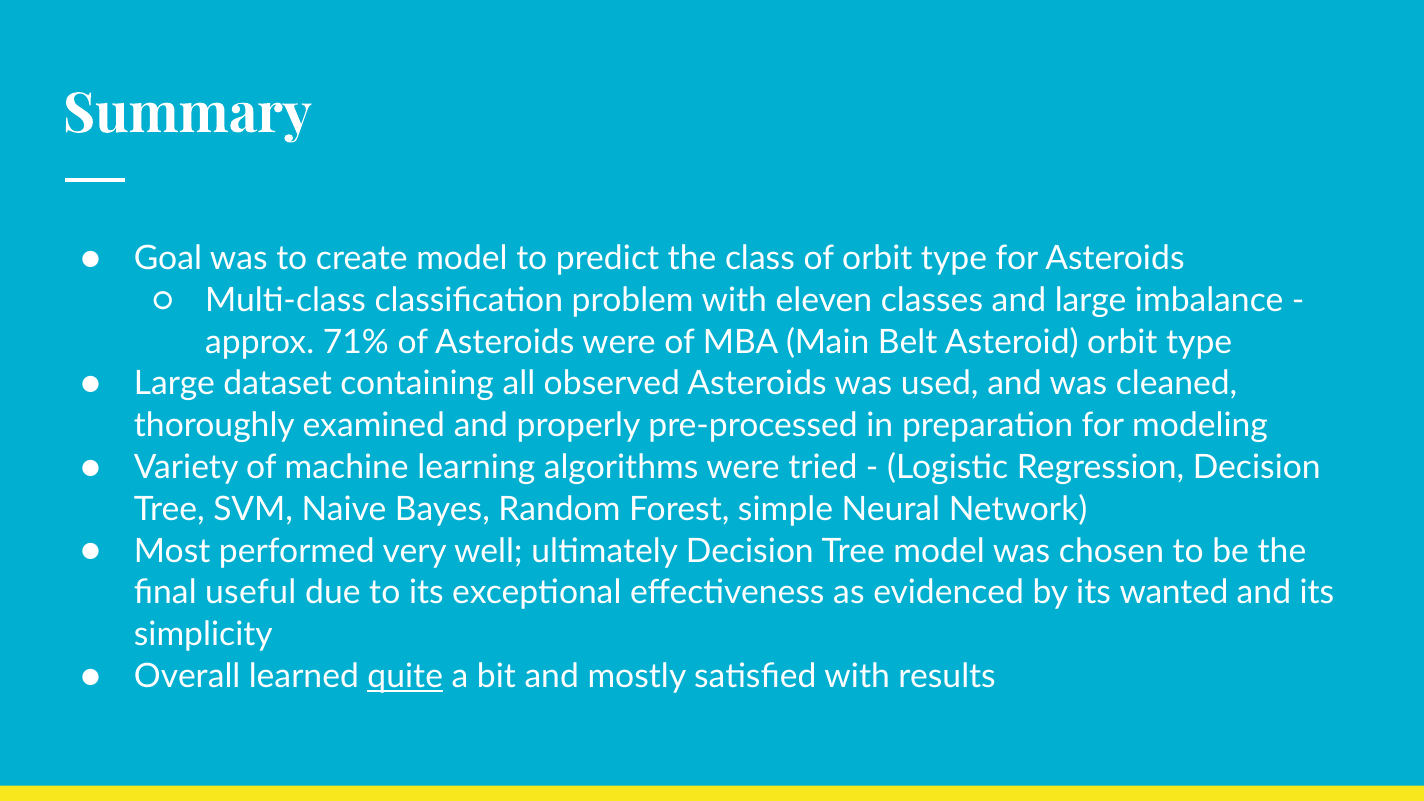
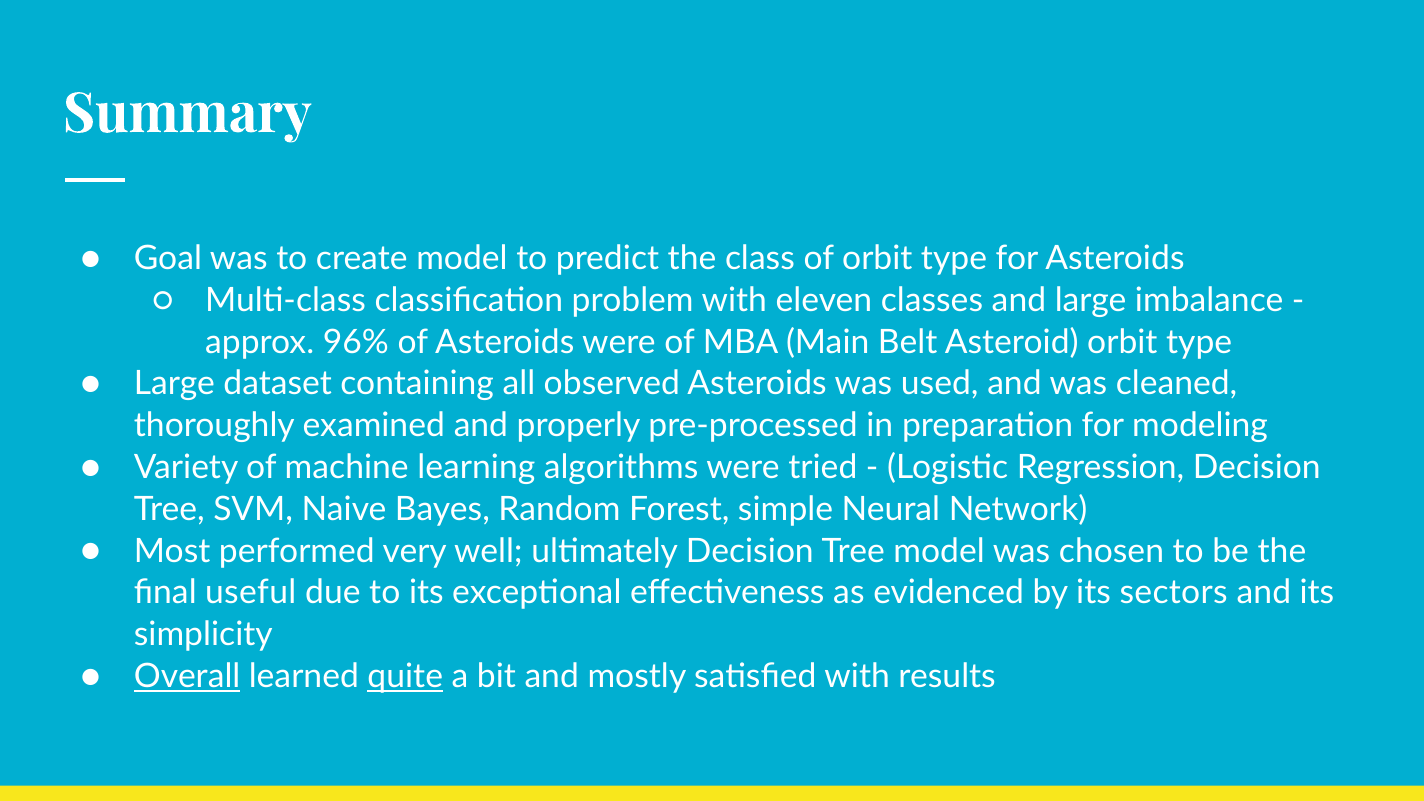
71%: 71% -> 96% (356, 342)
wanted: wanted -> sectors (1174, 593)
Overall underline: none -> present (187, 676)
